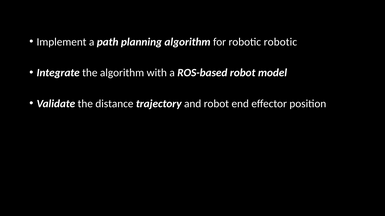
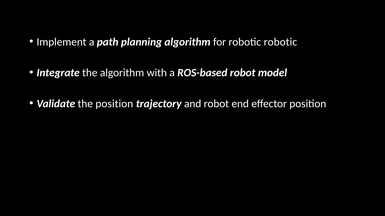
the distance: distance -> position (114, 104)
